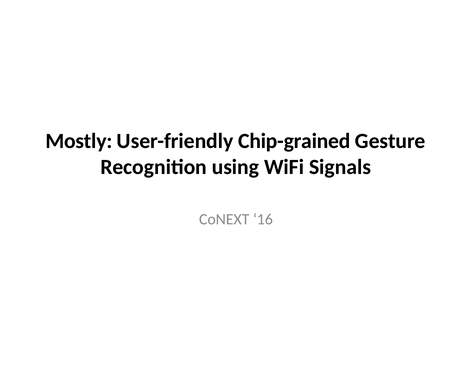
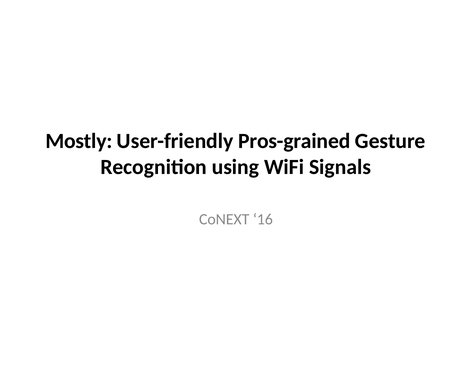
Chip-grained: Chip-grained -> Pros-grained (294, 141)
